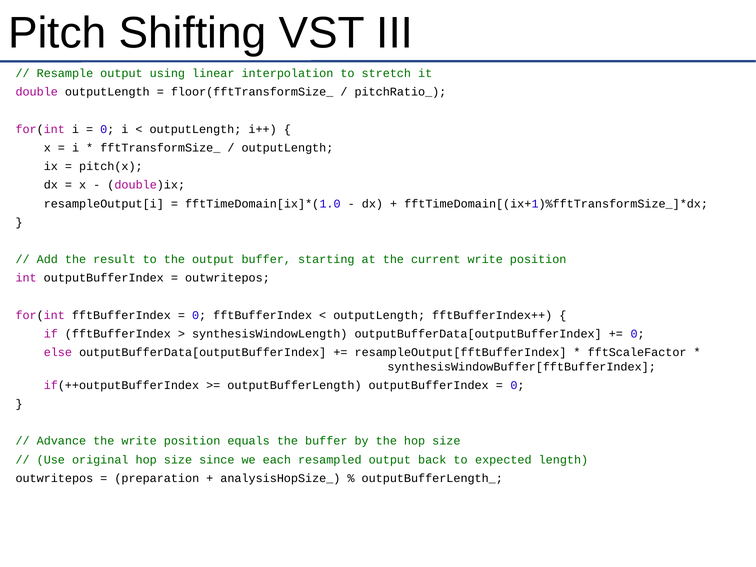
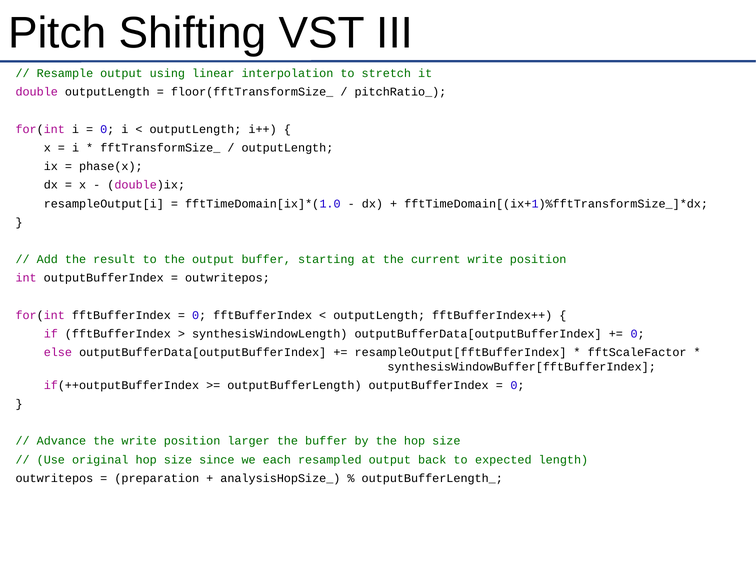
pitch(x: pitch(x -> phase(x (111, 166)
equals: equals -> larger (249, 441)
